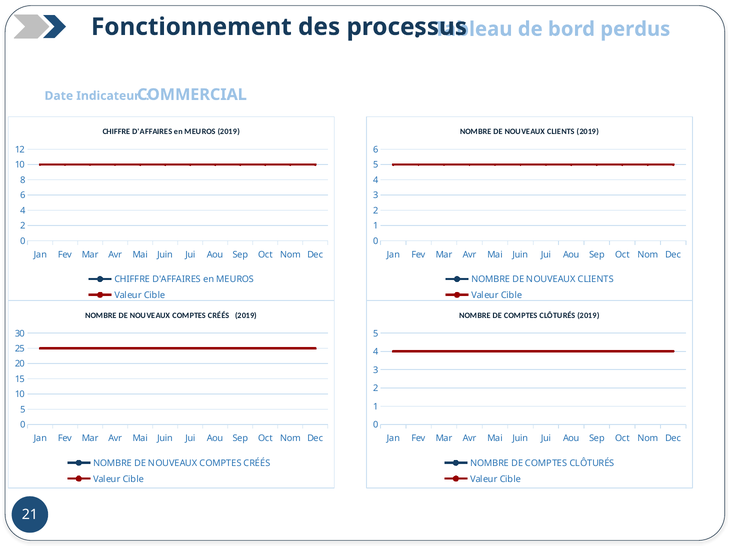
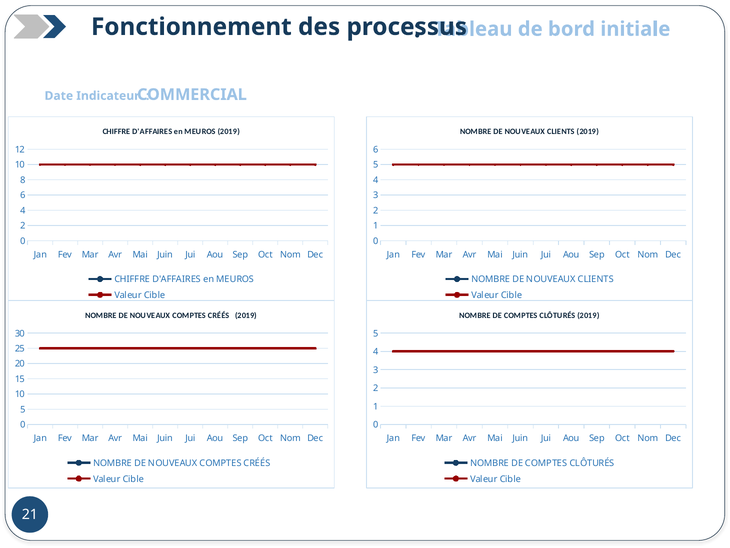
perdus: perdus -> initiale (635, 29)
